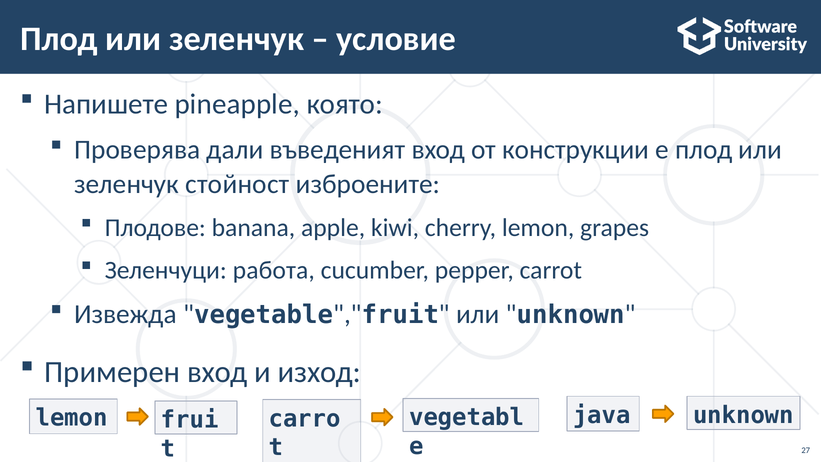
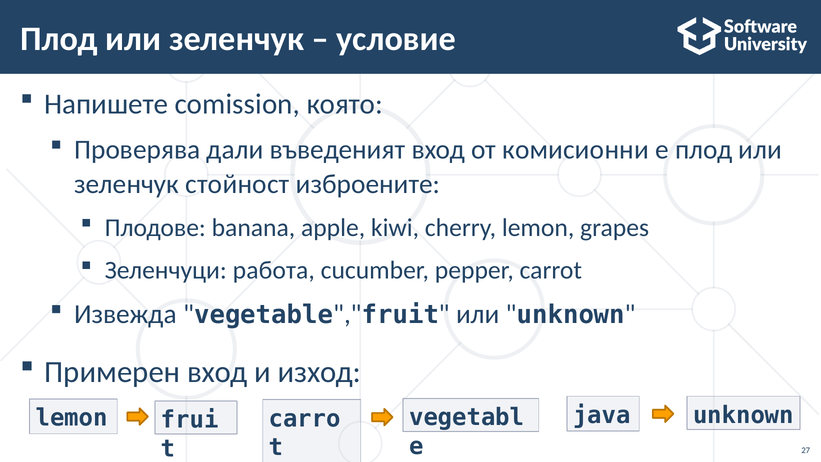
pineapple: pineapple -> comission (237, 104)
конструкции: конструкции -> комисионни (576, 150)
